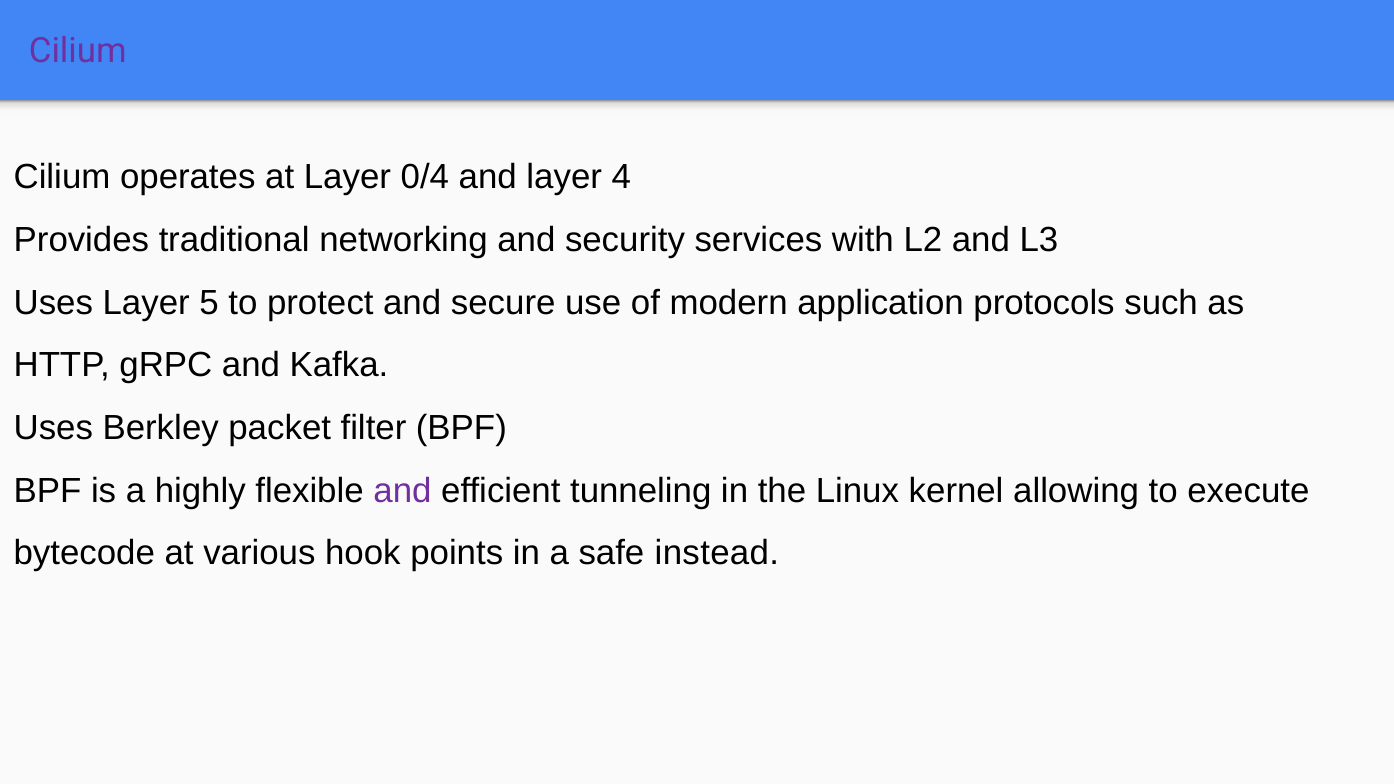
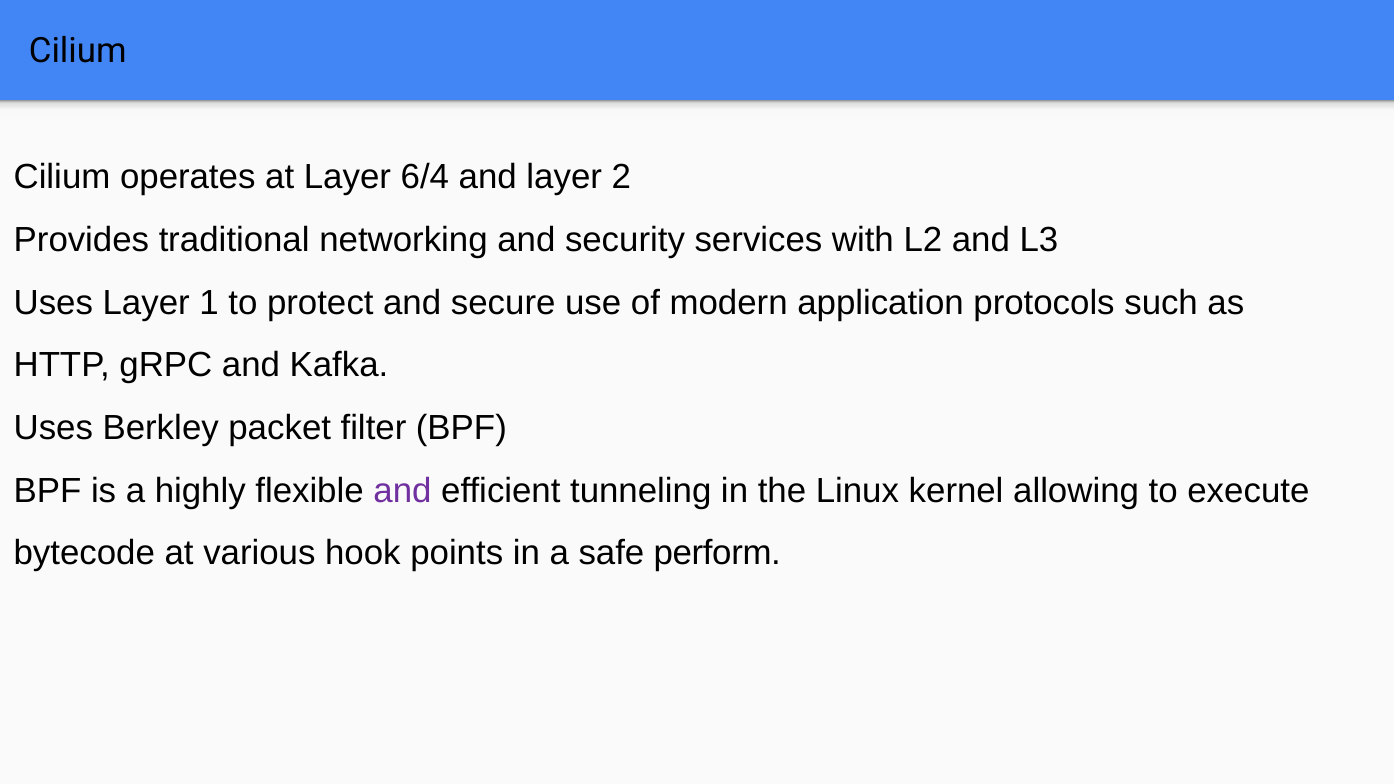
Cilium colour: purple -> black (78, 51)
0/4: 0/4 -> 6/4 (425, 177)
4: 4 -> 2 (621, 177)
5: 5 -> 1 (209, 303)
instead: instead -> perform (717, 554)
